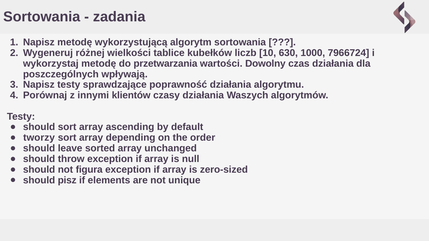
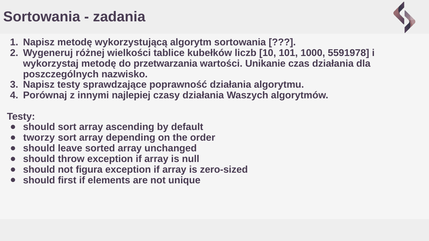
630: 630 -> 101 (288, 53)
7966724: 7966724 -> 5591978 (349, 53)
Dowolny: Dowolny -> Unikanie (265, 64)
wpływają: wpływają -> nazwisko (125, 74)
klientów: klientów -> najlepiej (131, 95)
pisz: pisz -> first (67, 180)
